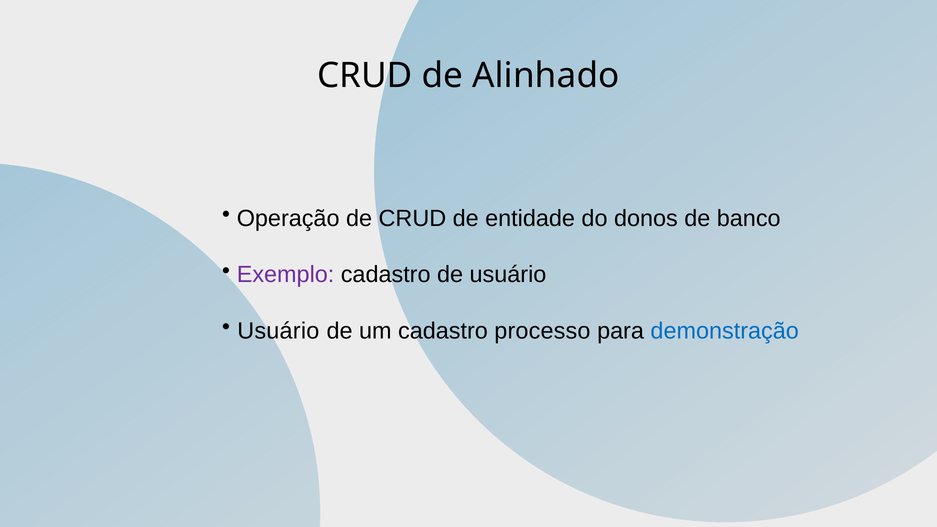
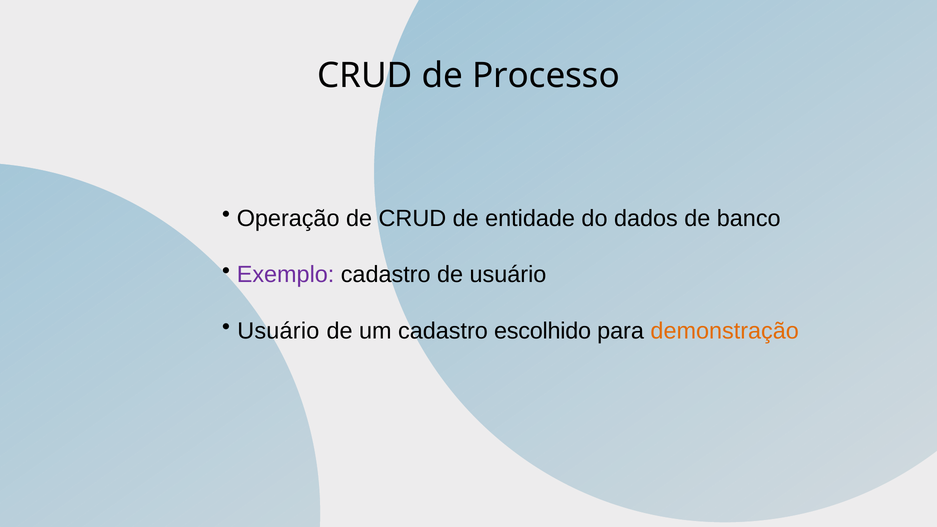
Alinhado: Alinhado -> Processo (546, 75)
donos: donos -> dados (646, 218)
processo: processo -> escolhido (543, 331)
demonstração colour: blue -> orange (725, 331)
